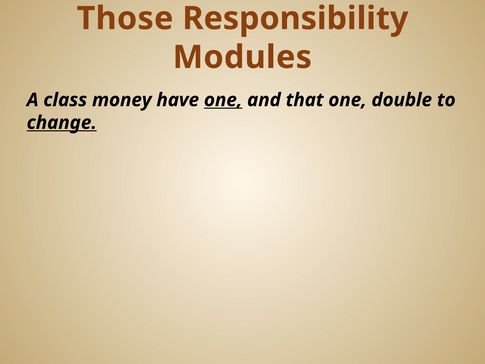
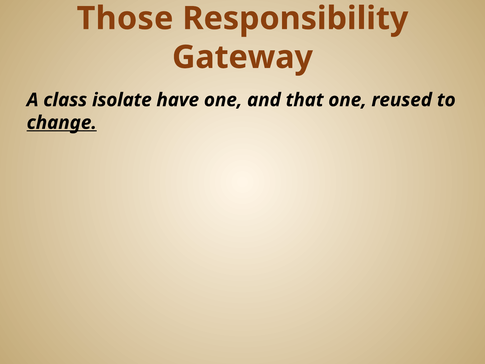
Modules: Modules -> Gateway (242, 57)
money: money -> isolate (122, 100)
one underline: present -> none (223, 100)
double: double -> reused (402, 100)
